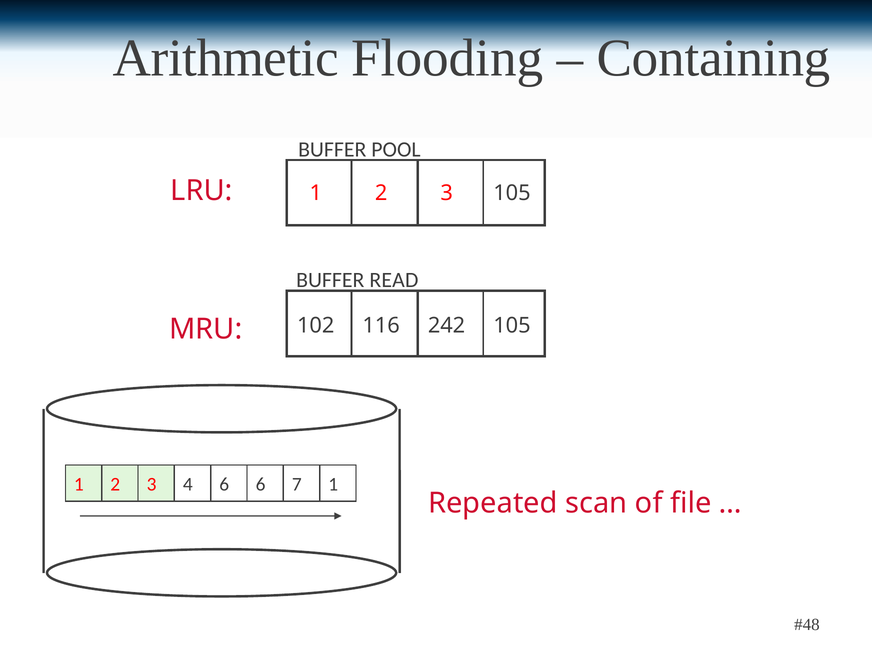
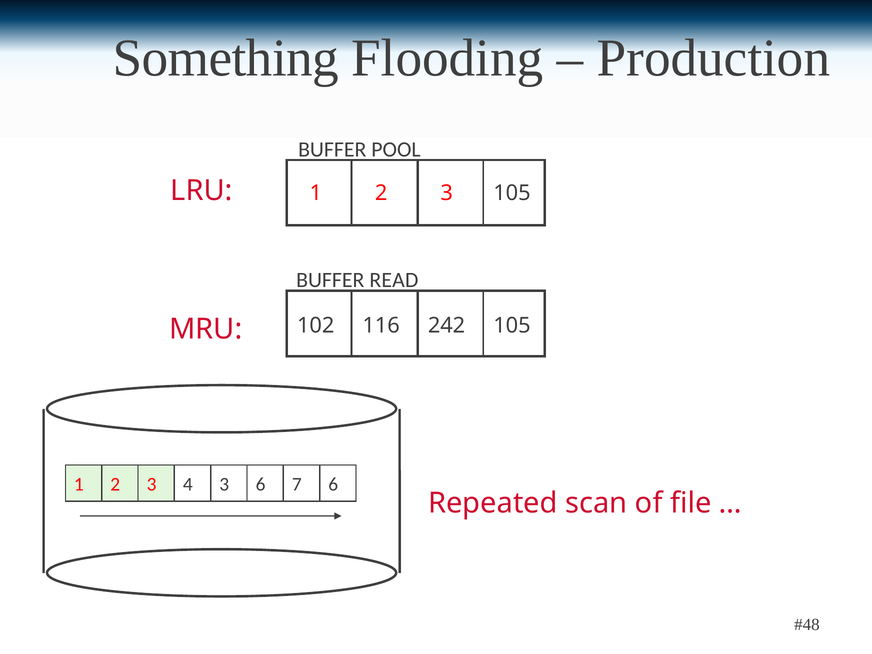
Arithmetic: Arithmetic -> Something (226, 58)
Containing: Containing -> Production (714, 58)
4 6: 6 -> 3 (224, 485)
7 1: 1 -> 6 (333, 485)
